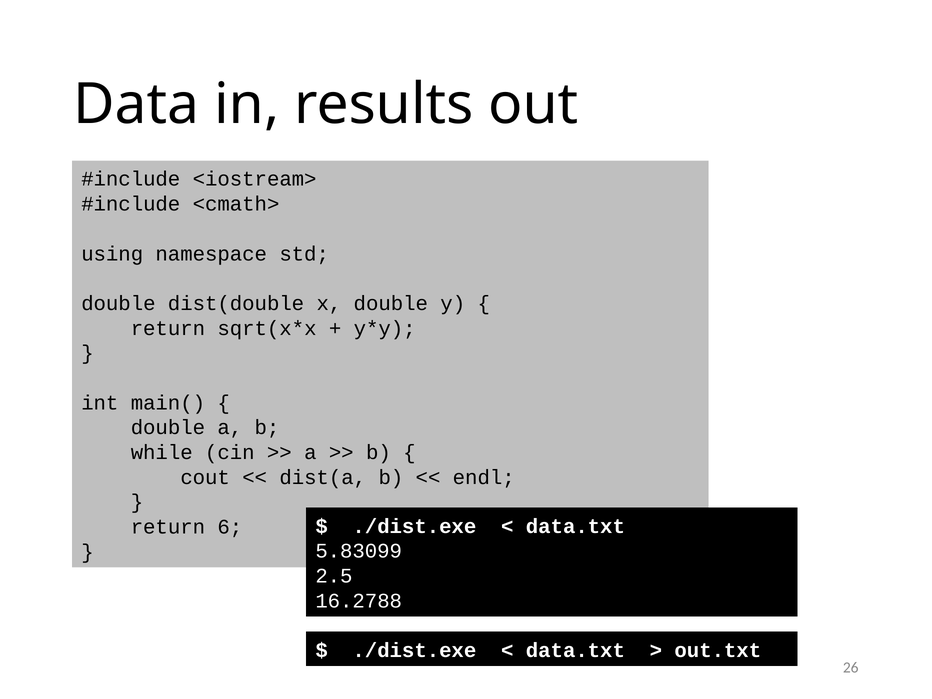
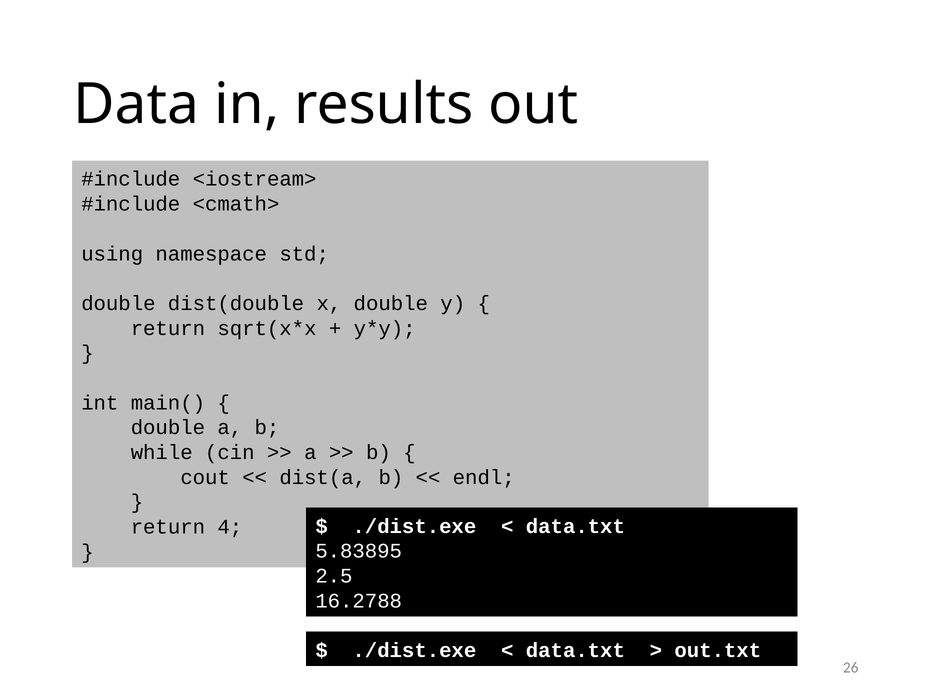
6: 6 -> 4 (230, 527)
5.83099: 5.83099 -> 5.83895 (359, 551)
